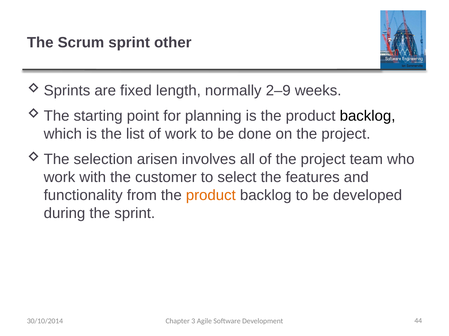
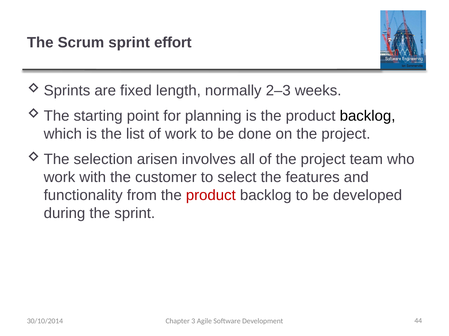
other: other -> effort (173, 43)
2–9: 2–9 -> 2–3 (278, 91)
product colour: orange -> red (211, 196)
